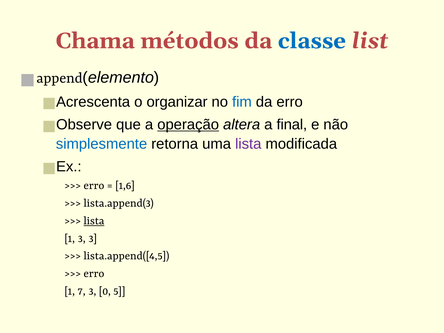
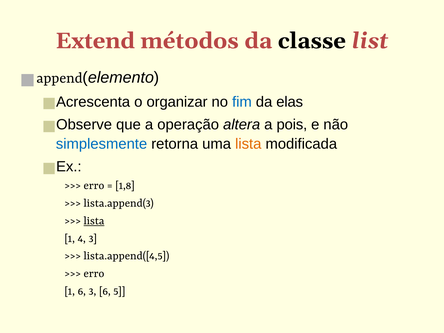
Chama: Chama -> Extend (95, 41)
classe colour: blue -> black (312, 41)
da erro: erro -> elas (290, 102)
operação underline: present -> none (188, 125)
final: final -> pois (292, 125)
lista colour: purple -> orange (248, 144)
1,6: 1,6 -> 1,8 (125, 185)
1 3: 3 -> 4 (82, 238)
1 7: 7 -> 6 (82, 291)
3 0: 0 -> 6 (105, 291)
